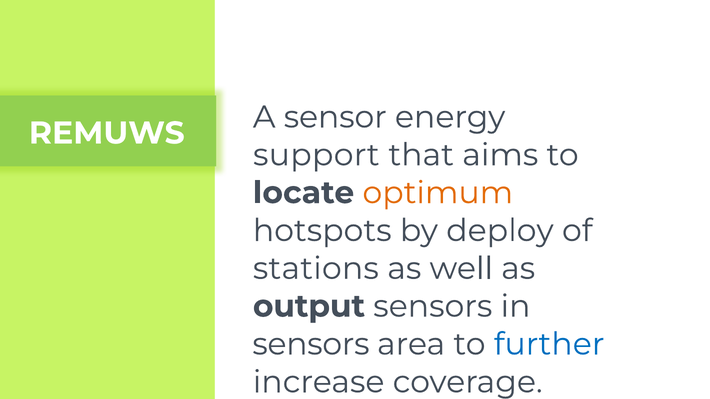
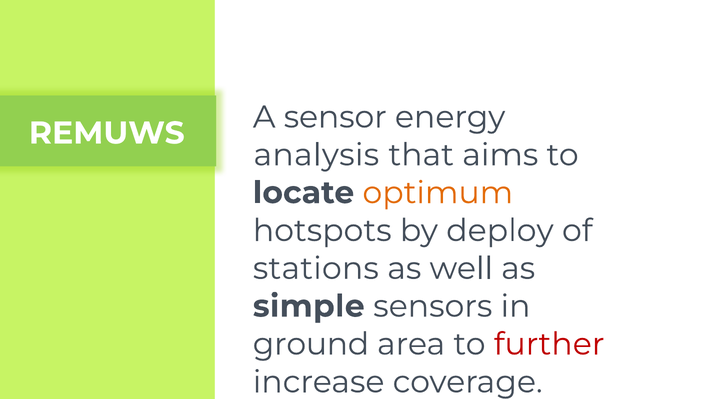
support: support -> analysis (316, 155)
output: output -> simple (309, 307)
sensors: sensors -> ground (311, 344)
further colour: blue -> red (549, 344)
